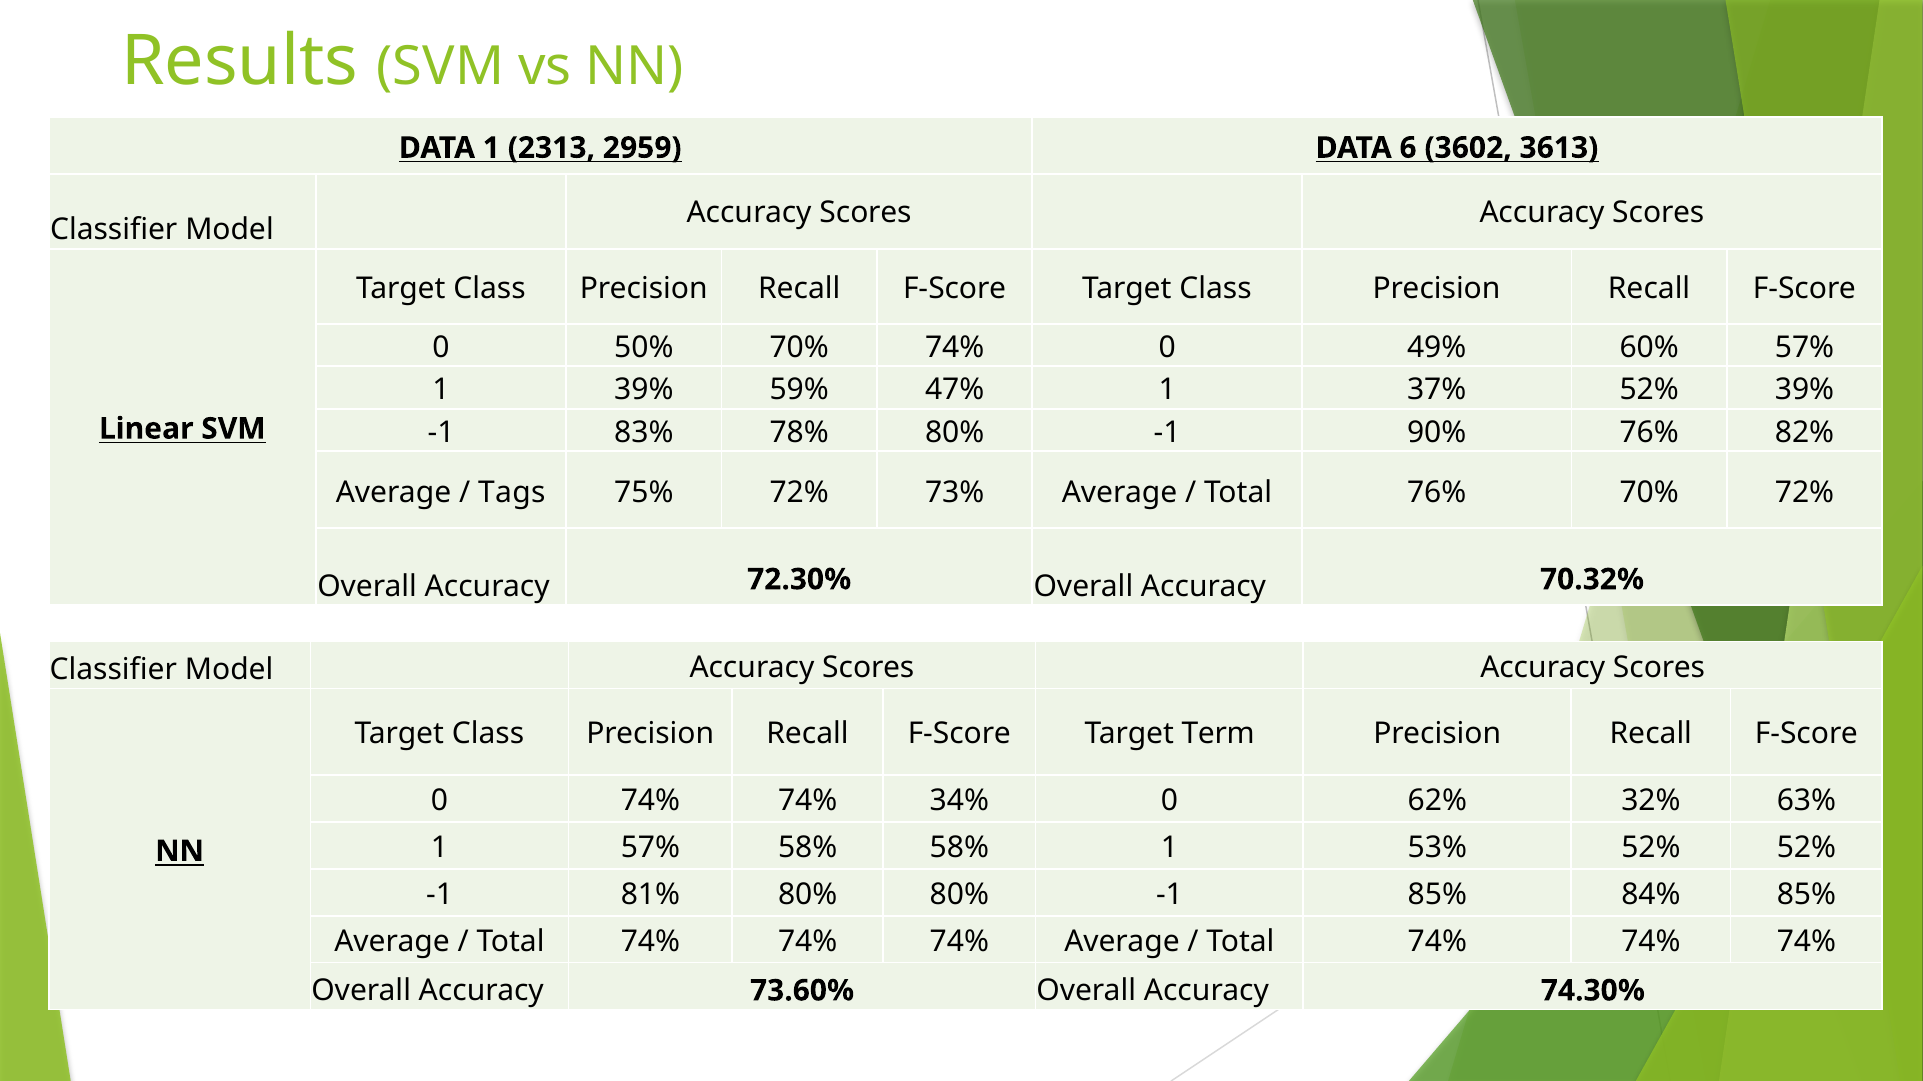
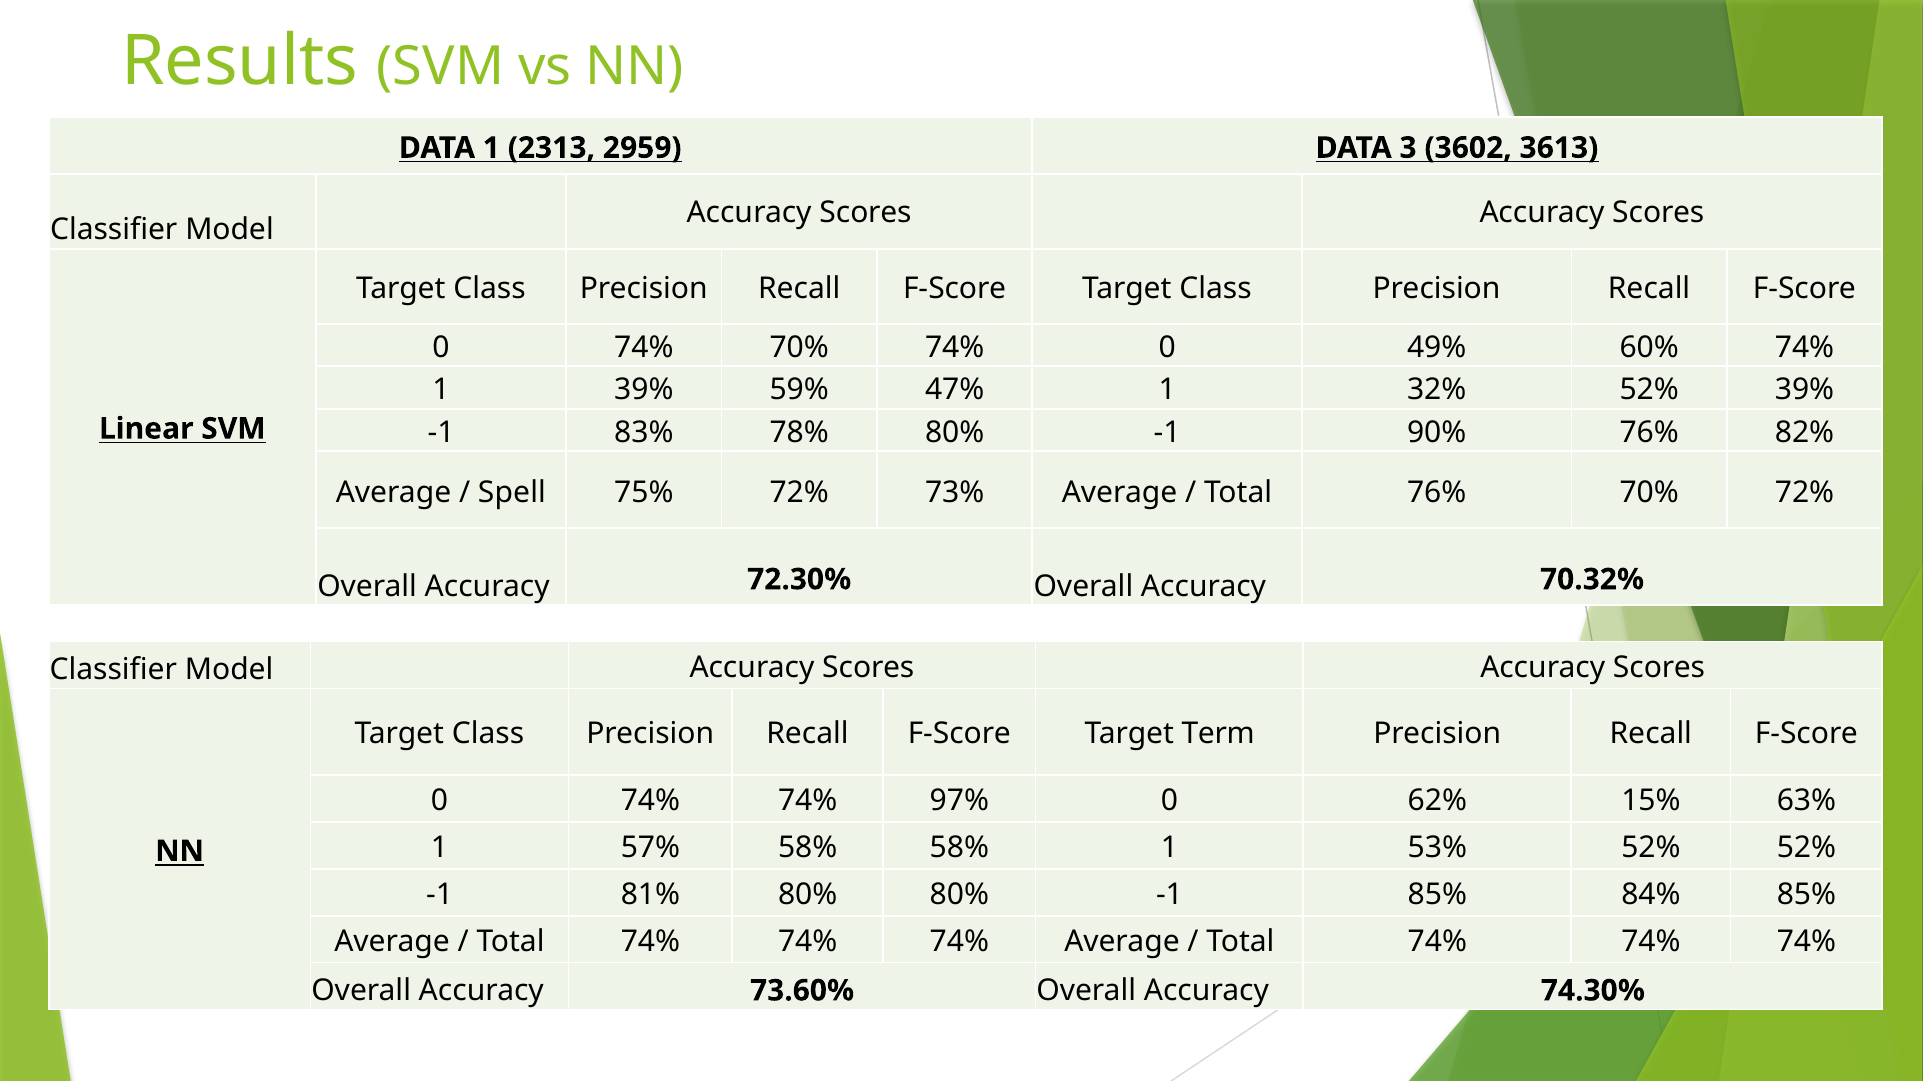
6: 6 -> 3 (1408, 148)
50%: 50% -> 74% (644, 348)
60% 57%: 57% -> 74% (1805, 348)
37%: 37% -> 32% (1437, 390)
Tags: Tags -> Spell (512, 492)
34%: 34% -> 97% (959, 801)
32%: 32% -> 15% (1651, 801)
